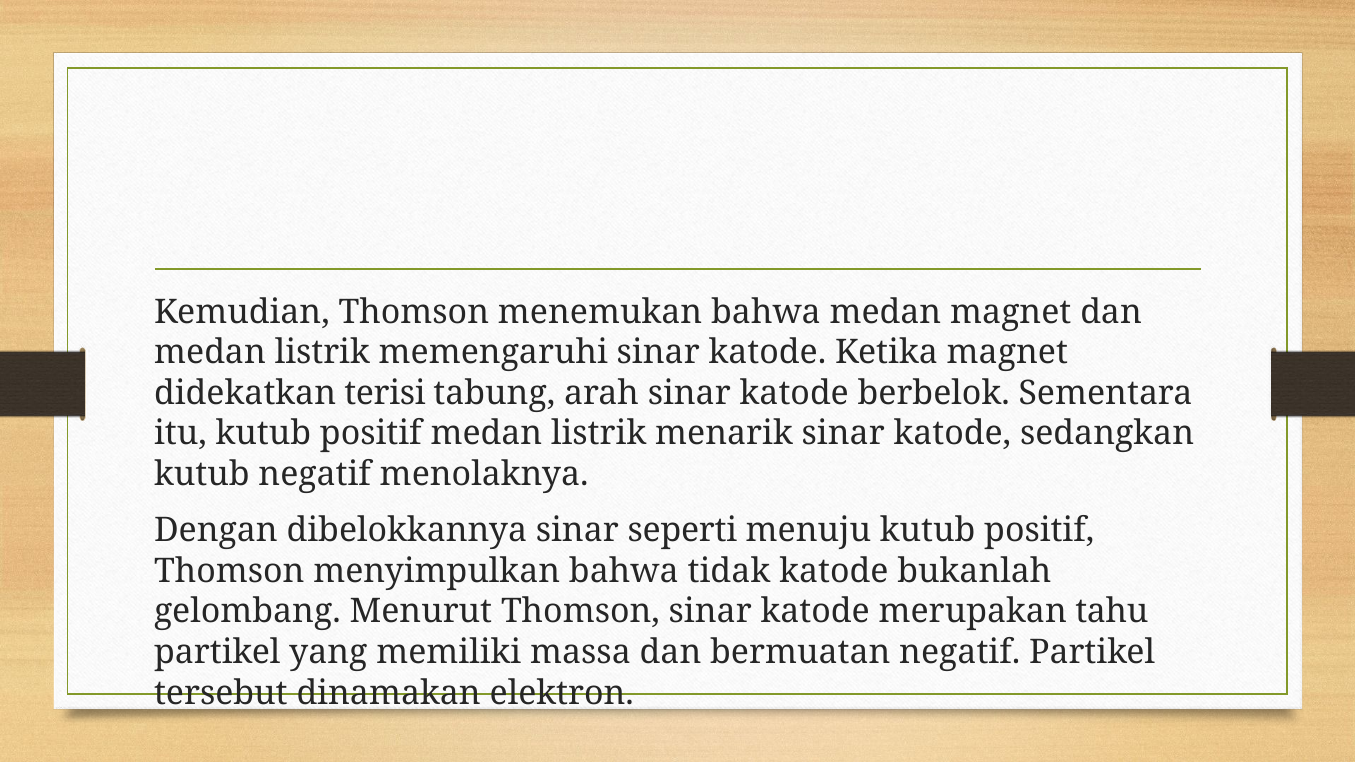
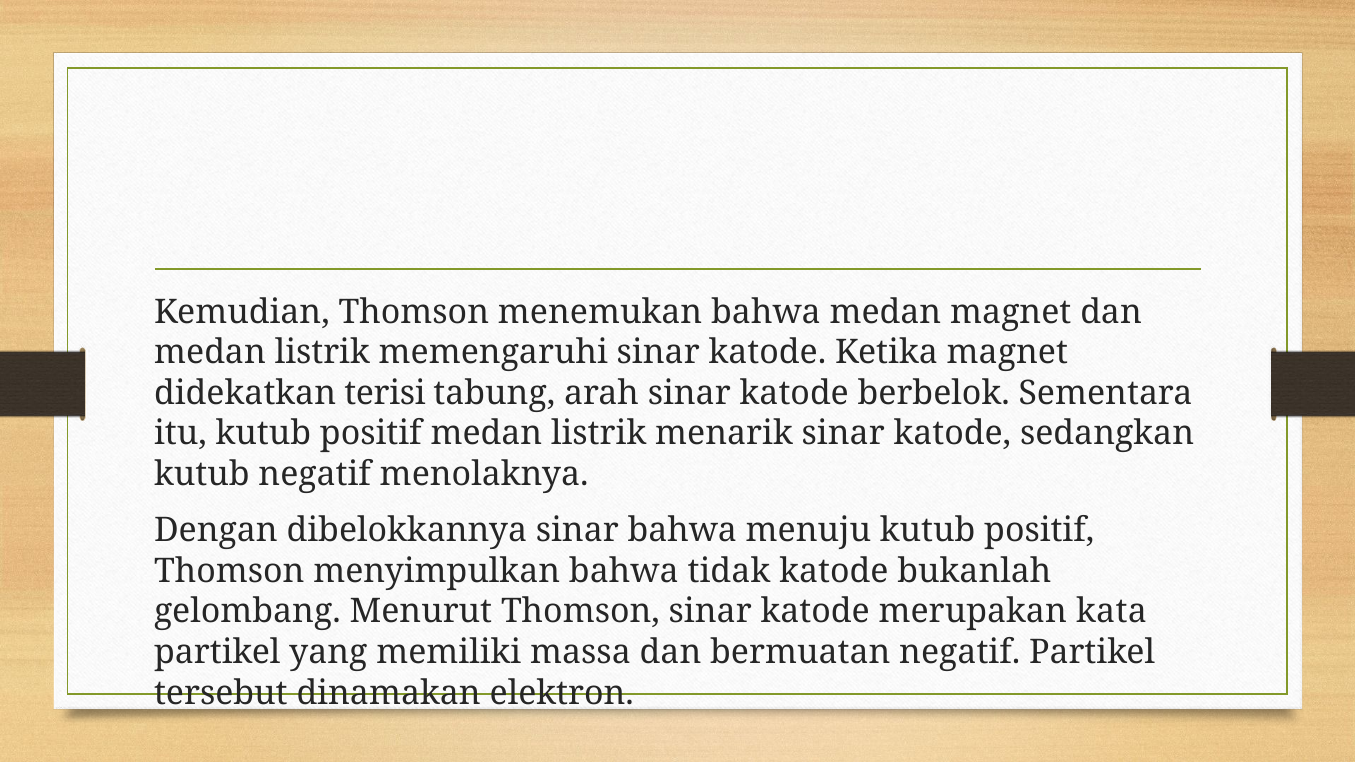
sinar seperti: seperti -> bahwa (682, 530)
tahu: tahu -> kata (1112, 612)
